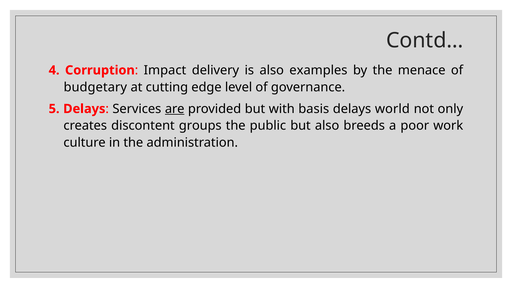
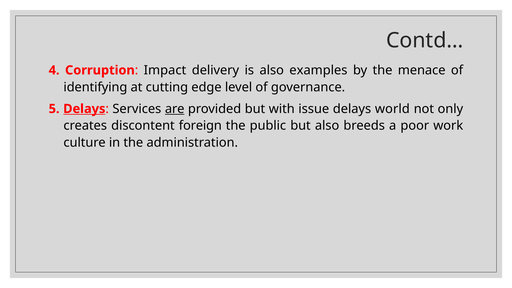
budgetary: budgetary -> identifying (95, 87)
Delays underline: none -> present (84, 109)
basis: basis -> issue (314, 109)
groups: groups -> foreign (200, 126)
